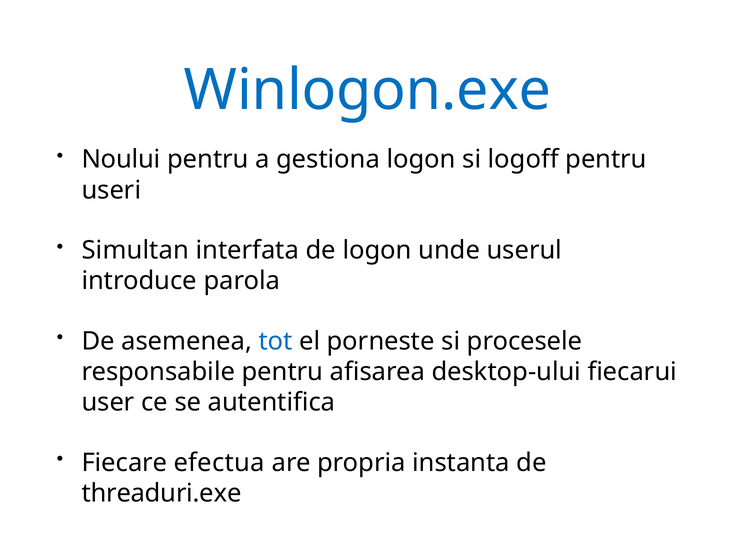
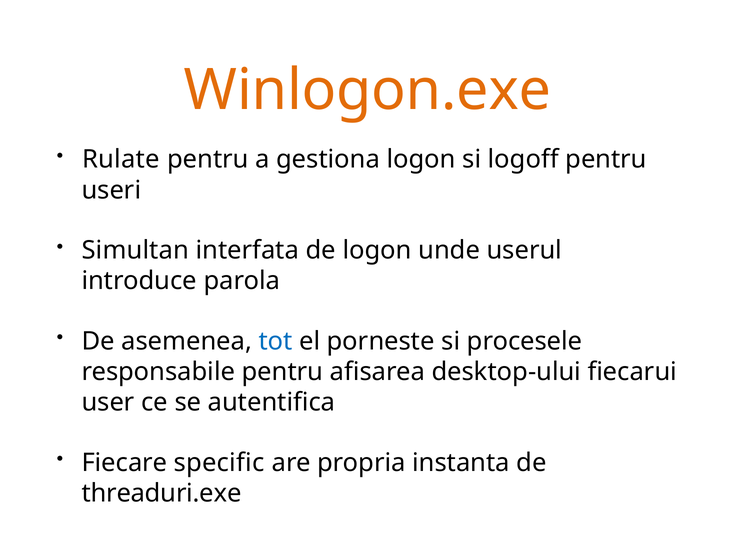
Winlogon.exe colour: blue -> orange (368, 90)
Noului: Noului -> Rulate (121, 160)
efectua: efectua -> specific (219, 463)
